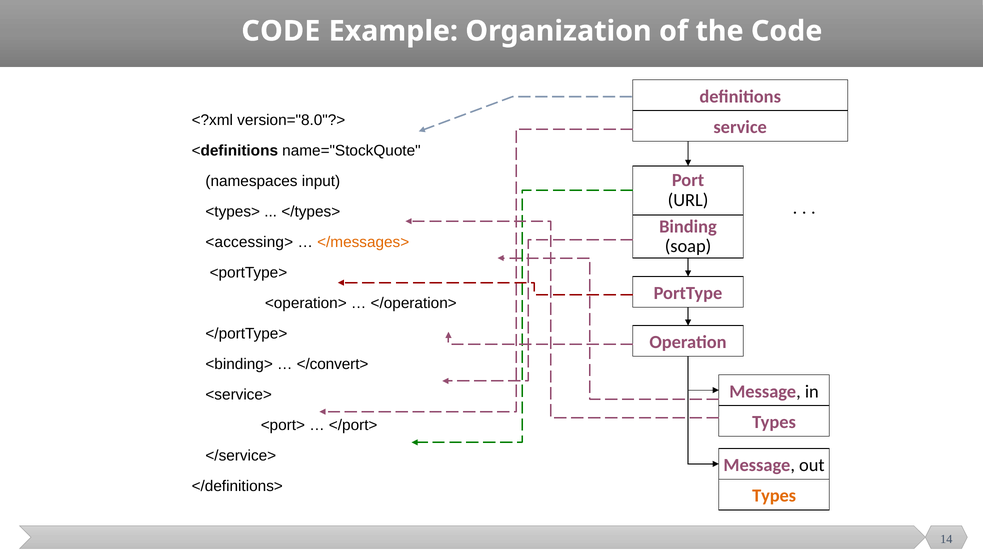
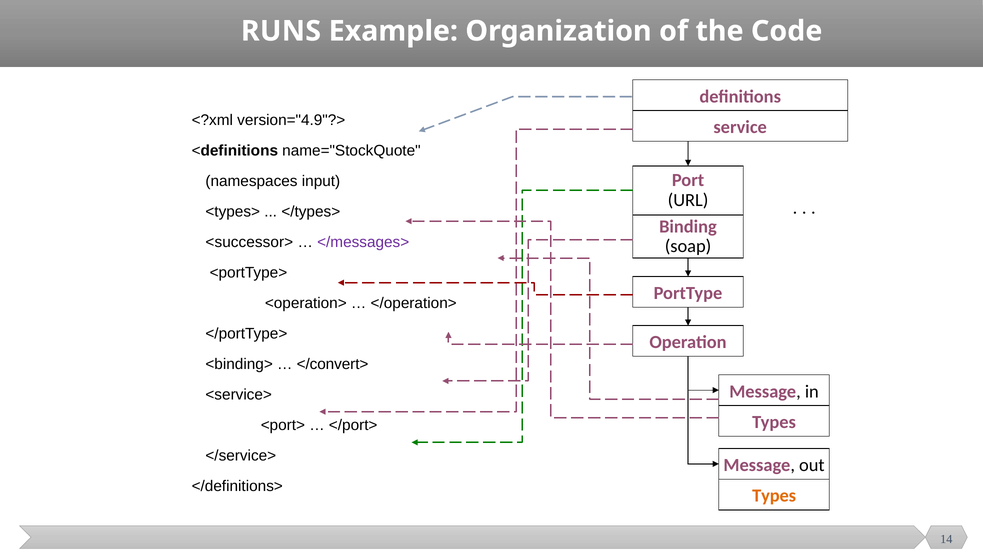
CODE: CODE -> RUNS (281, 31)
version="8.0"?>: version="8.0"?> -> version="4.9"?> (291, 120)
<accessing>: <accessing> -> <successor> (249, 242)
</messages> colour: orange -> purple (363, 242)
